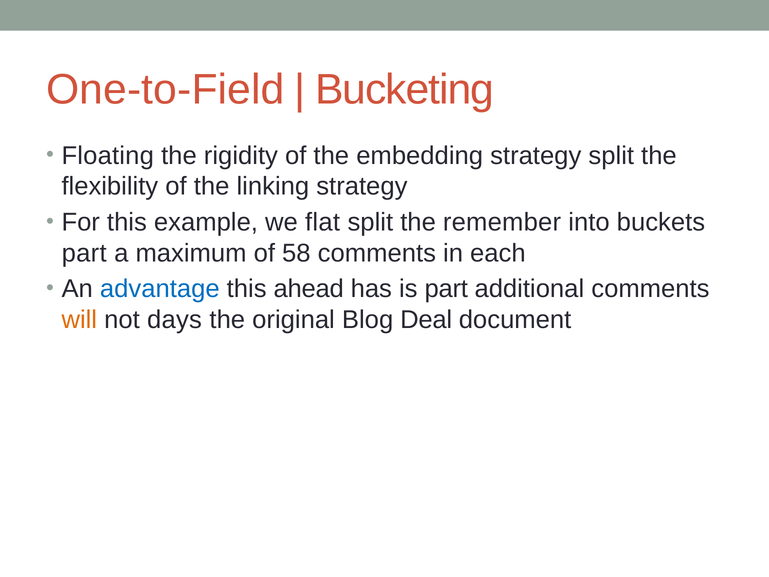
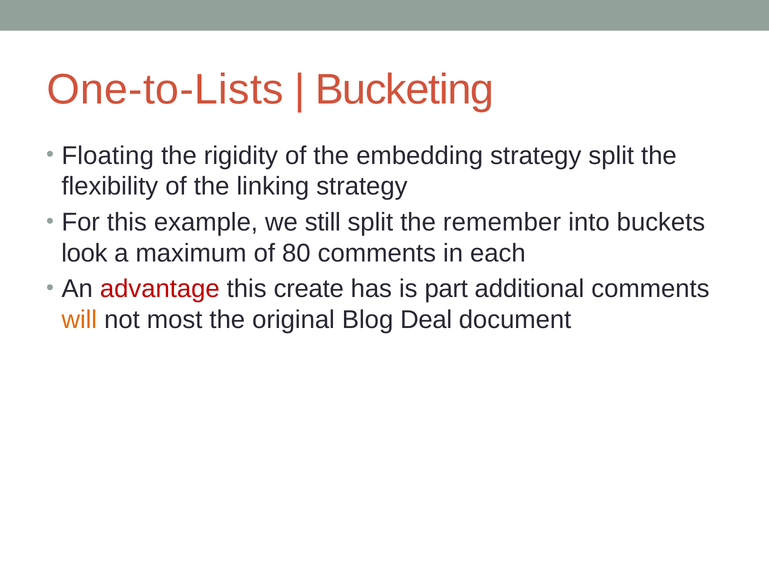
One-to-Field: One-to-Field -> One-to-Lists (165, 90)
flat: flat -> still (323, 222)
part: part -> look (84, 253)
58: 58 -> 80 (296, 253)
advantage colour: blue -> red (160, 289)
ahead: ahead -> create (309, 289)
days: days -> most (175, 320)
